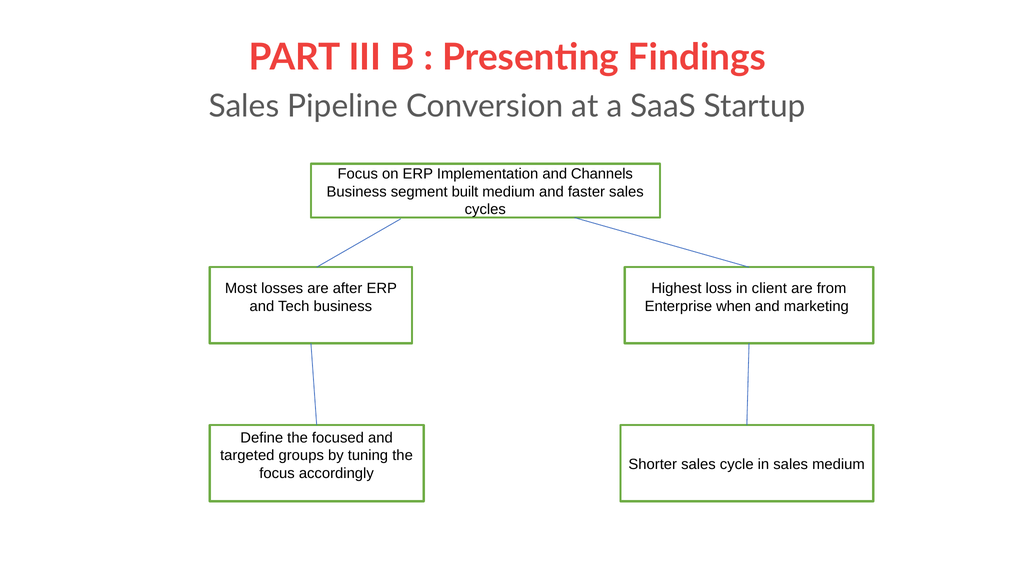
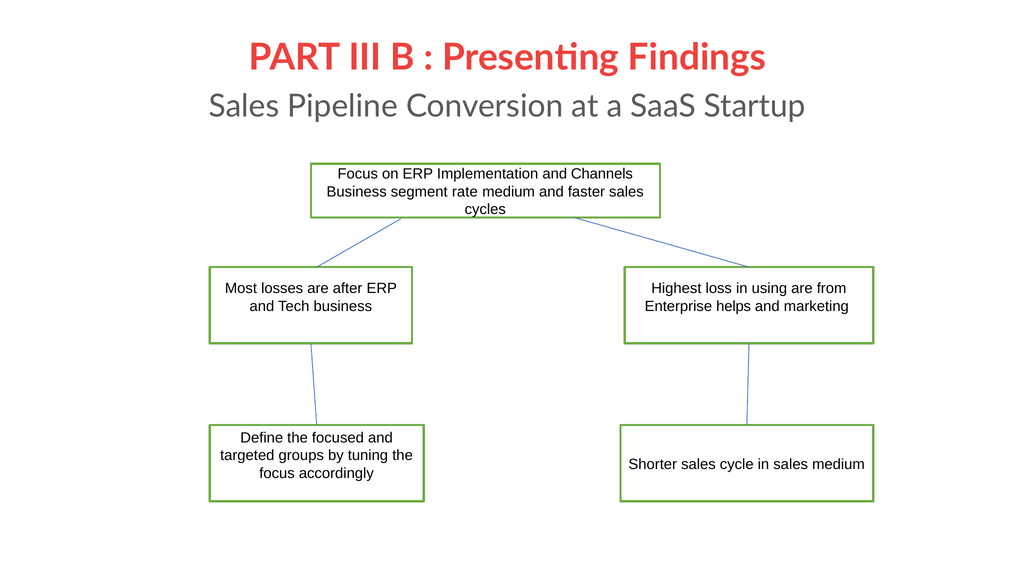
built: built -> rate (465, 192)
client: client -> using (769, 288)
when: when -> helps (734, 306)
